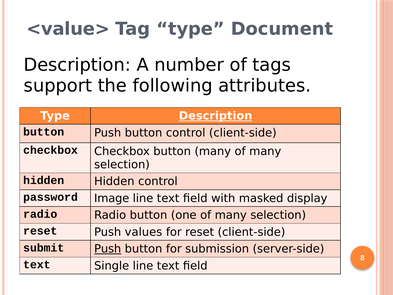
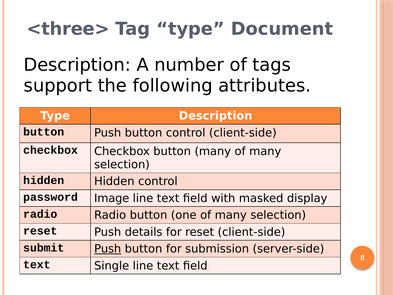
<value>: <value> -> <three> (68, 29)
Description underline: present -> none (216, 116)
values: values -> details (144, 232)
